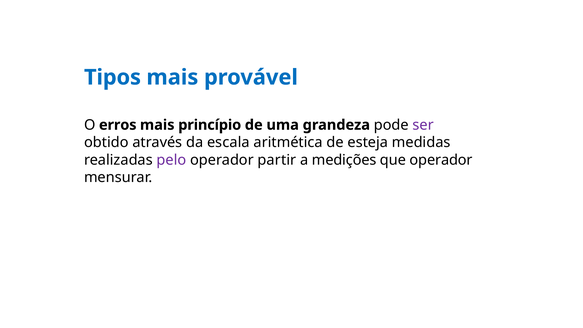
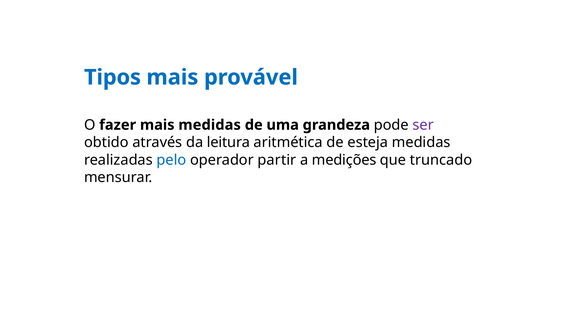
erros: erros -> fazer (118, 125)
mais princípio: princípio -> medidas (210, 125)
escala: escala -> leitura (228, 142)
pelo colour: purple -> blue (171, 160)
que operador: operador -> truncado (441, 160)
